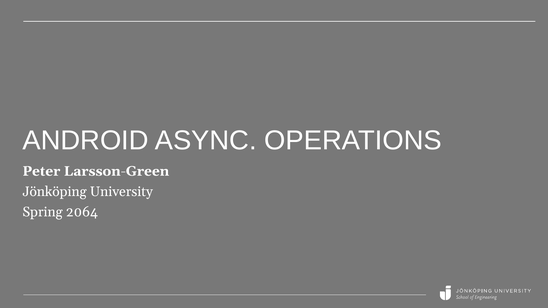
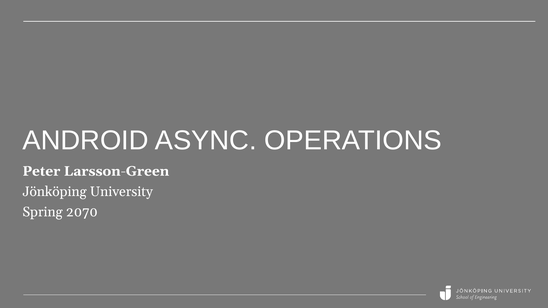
2064: 2064 -> 2070 (82, 212)
